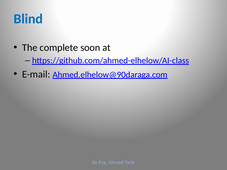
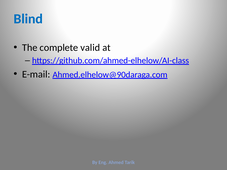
soon: soon -> valid (90, 48)
